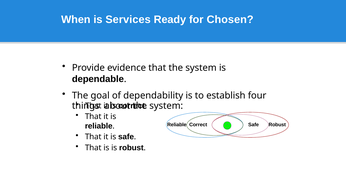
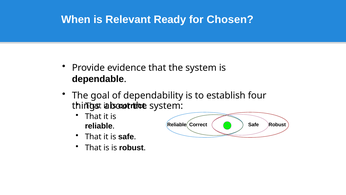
Services: Services -> Relevant (128, 19)
